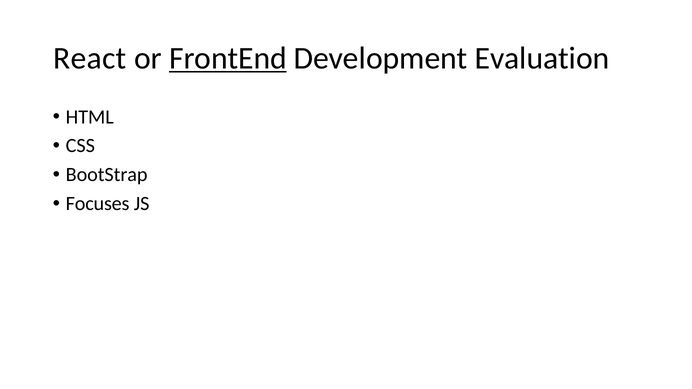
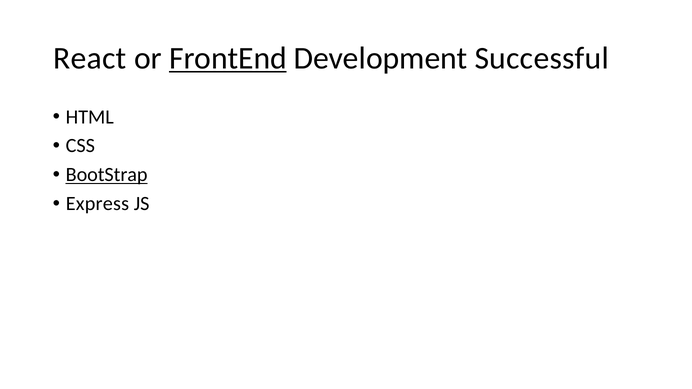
Evaluation: Evaluation -> Successful (542, 58)
BootStrap underline: none -> present (107, 175)
Focuses: Focuses -> Express (97, 204)
